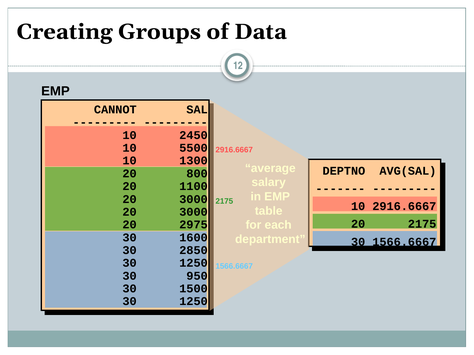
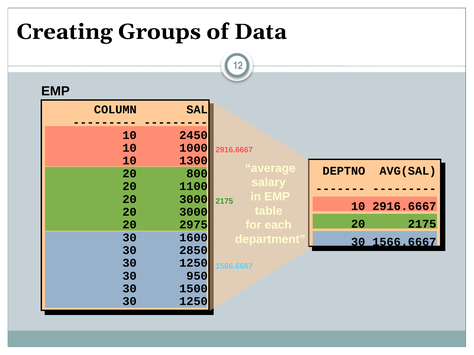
CANNOT: CANNOT -> COLUMN (115, 110)
5500: 5500 -> 1000 (194, 148)
